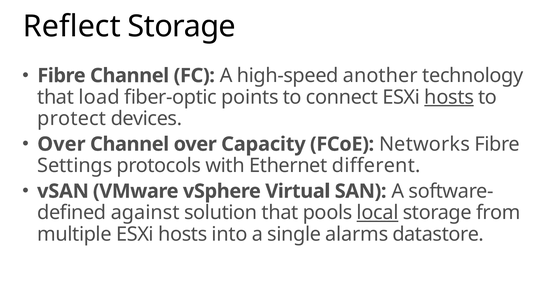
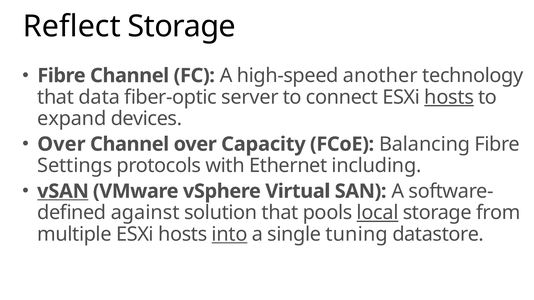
load: load -> data (99, 97)
points: points -> server (250, 97)
protect: protect -> expand (72, 119)
Networks: Networks -> Balancing (425, 144)
different: different -> including (376, 166)
vSAN underline: none -> present (63, 191)
into underline: none -> present (230, 235)
alarms: alarms -> tuning (357, 235)
